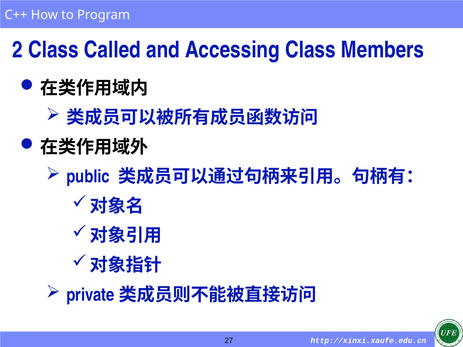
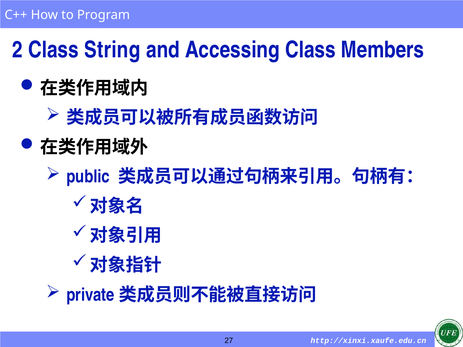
Called: Called -> String (112, 50)
